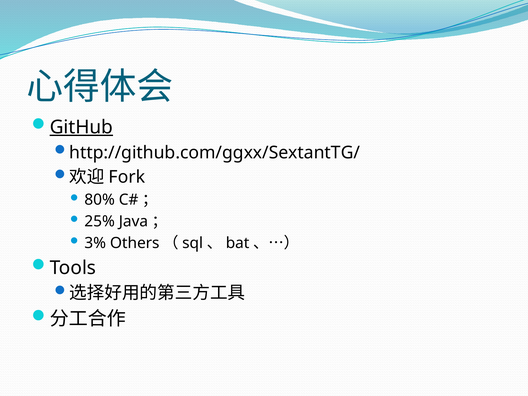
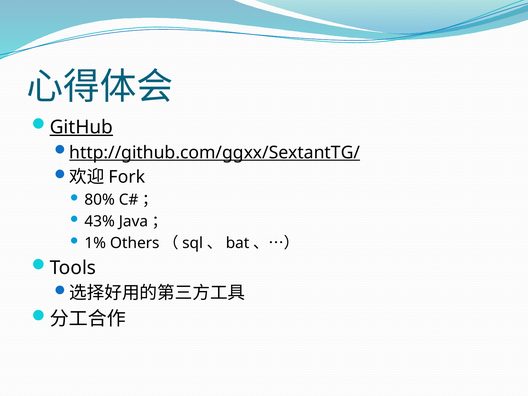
http://github.com/ggxx/SextantTG/ underline: none -> present (215, 153)
25%: 25% -> 43% (100, 221)
3%: 3% -> 1% (95, 243)
